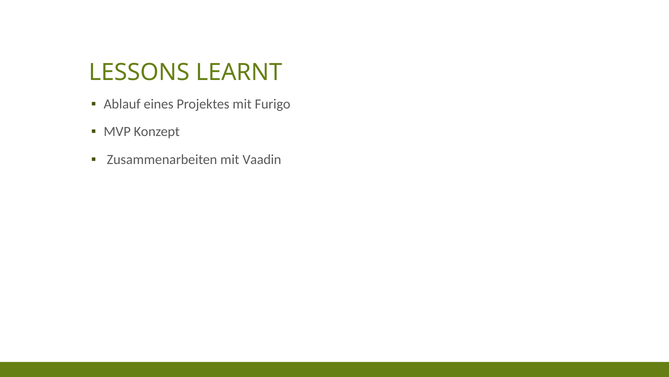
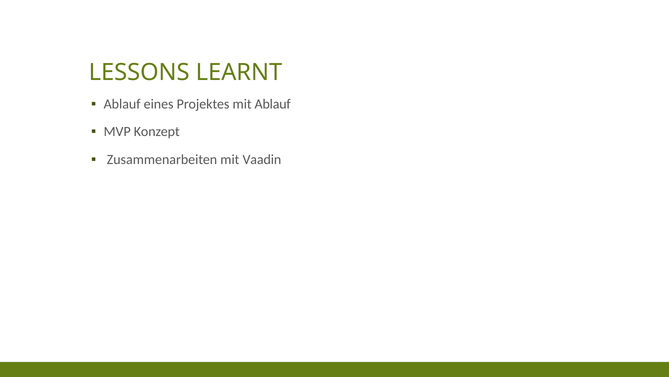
mit Furigo: Furigo -> Ablauf (273, 104)
